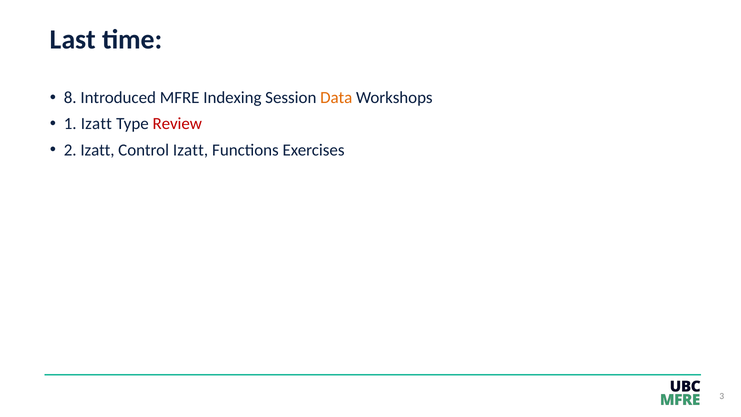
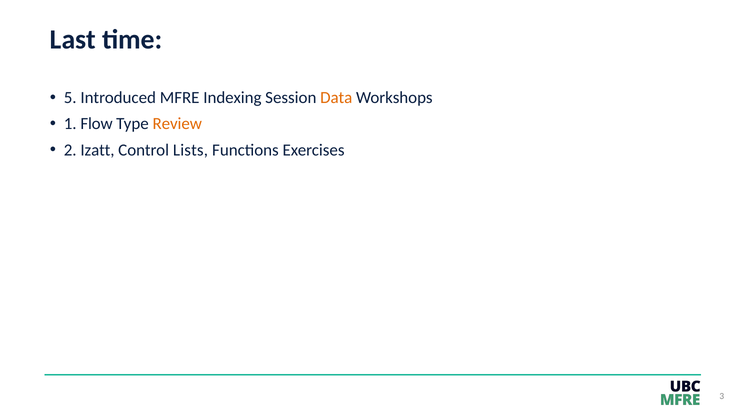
8: 8 -> 5 (70, 98)
1 Izatt: Izatt -> Flow (97, 124)
Review colour: red -> orange (177, 124)
Control Izatt: Izatt -> Lists (191, 150)
